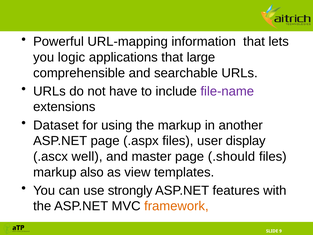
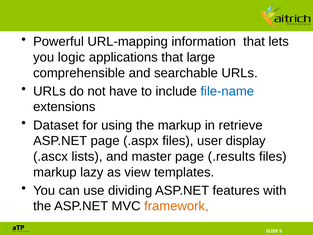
file-name colour: purple -> blue (227, 91)
another: another -> retrieve (241, 125)
well: well -> lists (87, 156)
.should: .should -> .results (231, 156)
also: also -> lazy (92, 172)
strongly: strongly -> dividing (130, 190)
